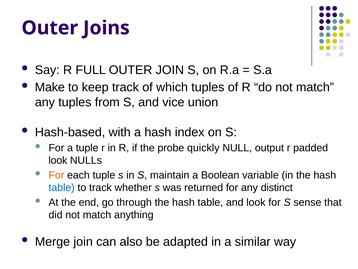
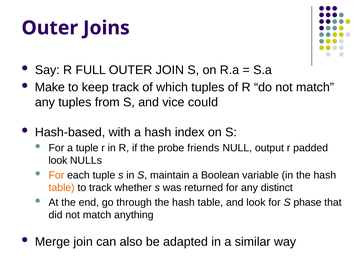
union: union -> could (203, 102)
quickly: quickly -> friends (203, 148)
table colour: blue -> orange (62, 187)
sense: sense -> phase (307, 202)
